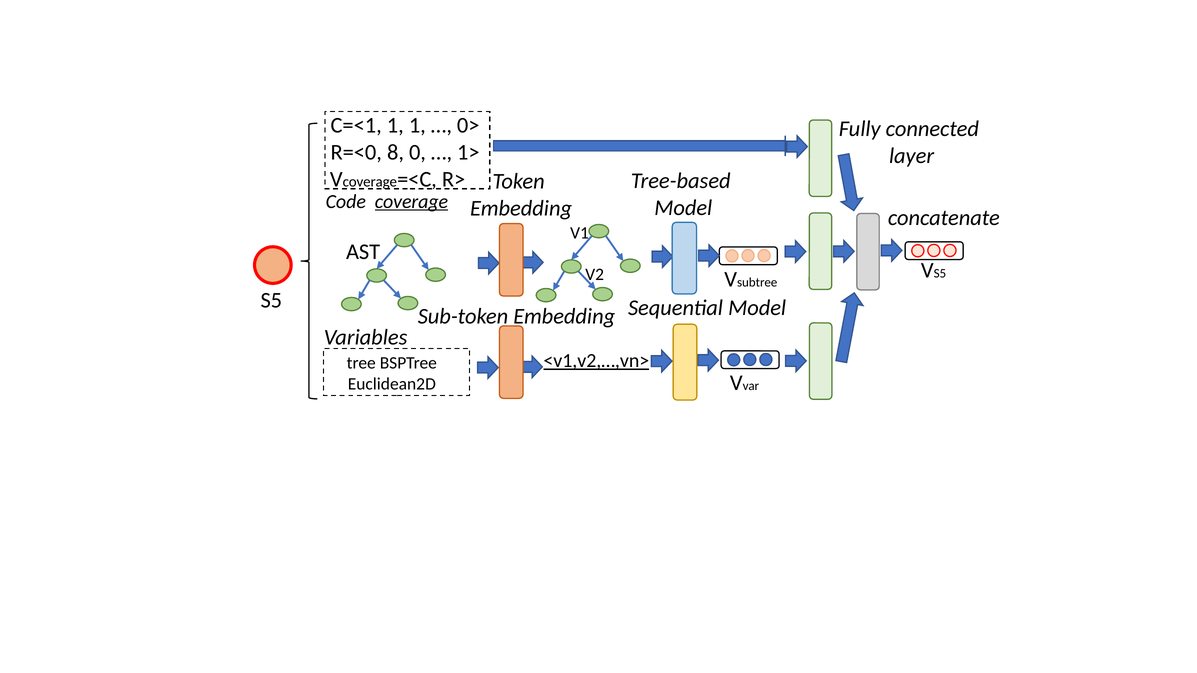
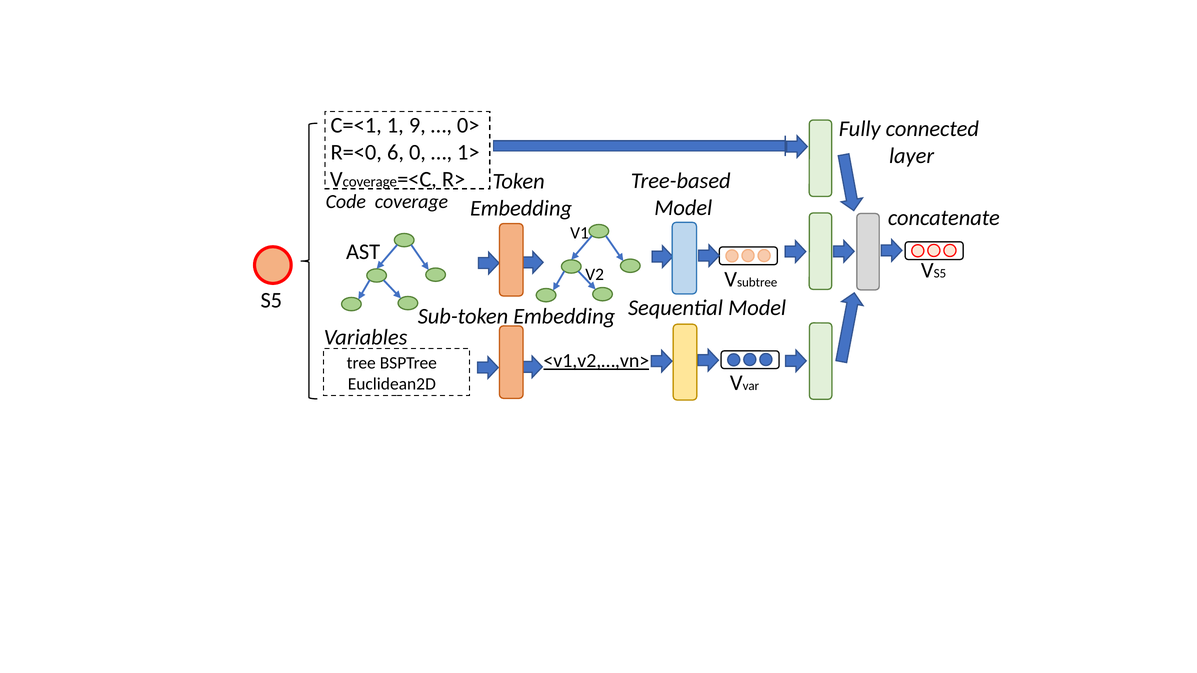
1 1: 1 -> 9 (417, 125)
8: 8 -> 6 (396, 152)
coverage underline: present -> none (411, 202)
